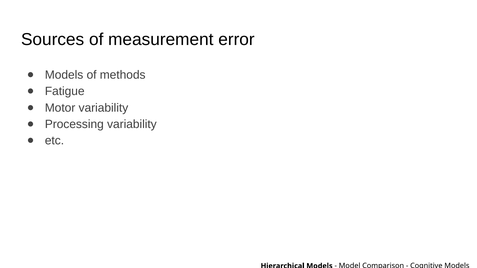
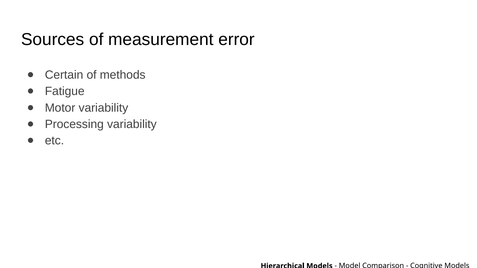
Models: Models -> Certain (64, 75)
